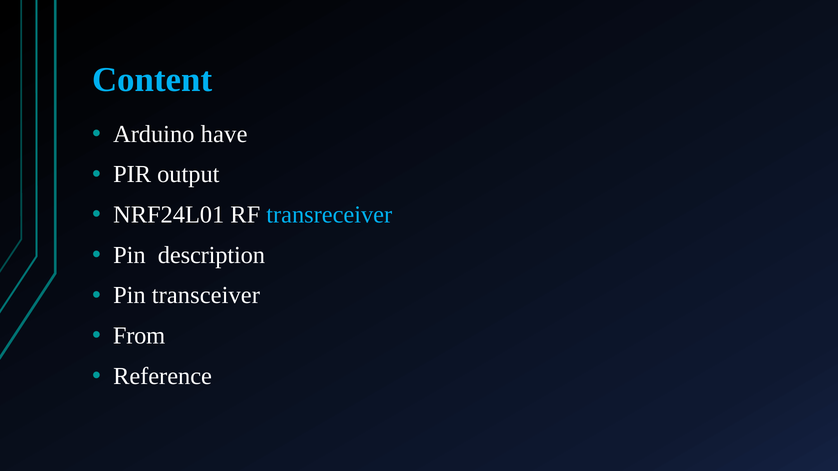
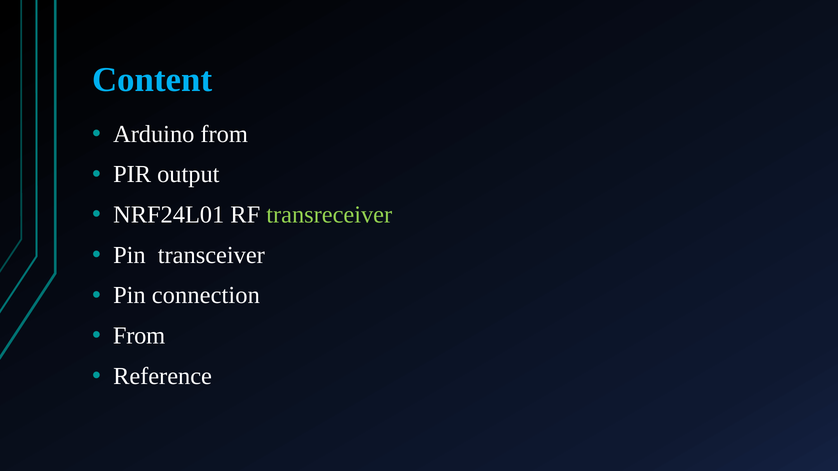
Arduino have: have -> from (224, 134)
transreceiver colour: light blue -> light green (329, 215)
description: description -> transceiver (211, 255)
transceiver: transceiver -> connection (206, 296)
